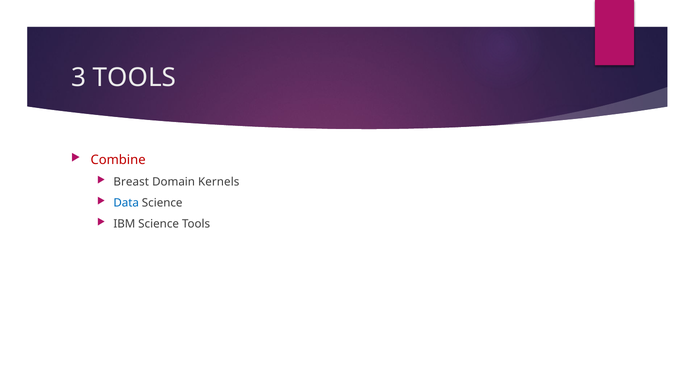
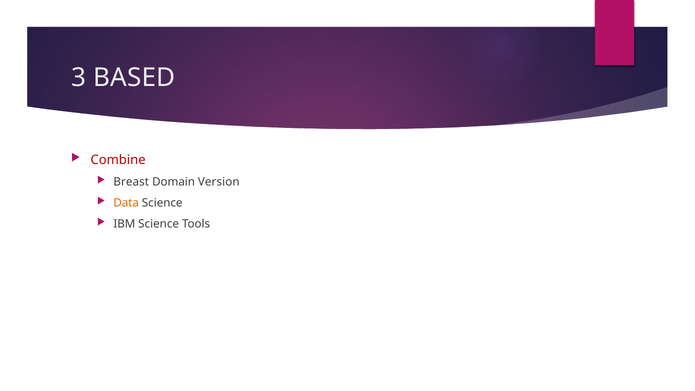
3 TOOLS: TOOLS -> BASED (134, 77)
Kernels: Kernels -> Version (219, 182)
Data colour: blue -> orange (126, 203)
